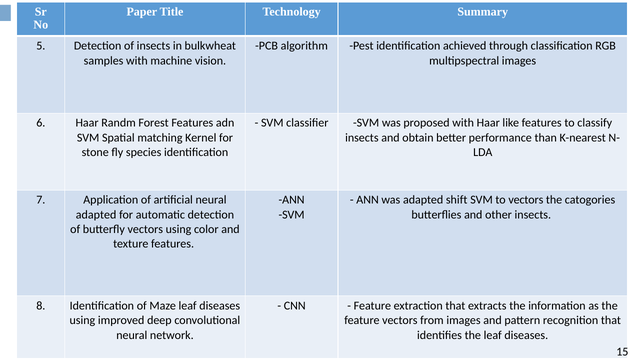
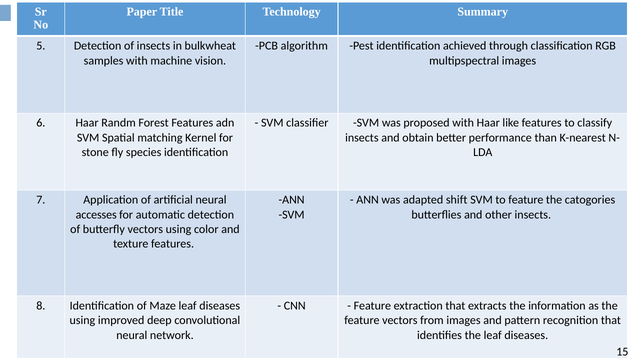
to vectors: vectors -> feature (526, 200)
adapted: adapted -> accesses (96, 215)
